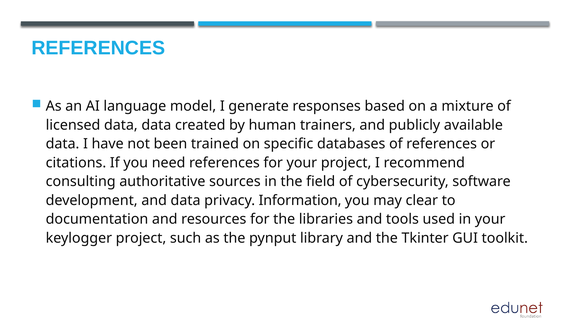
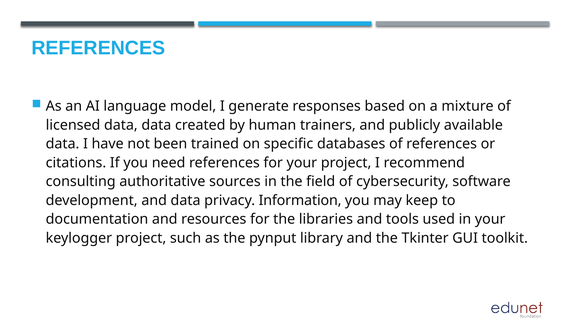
clear: clear -> keep (422, 200)
